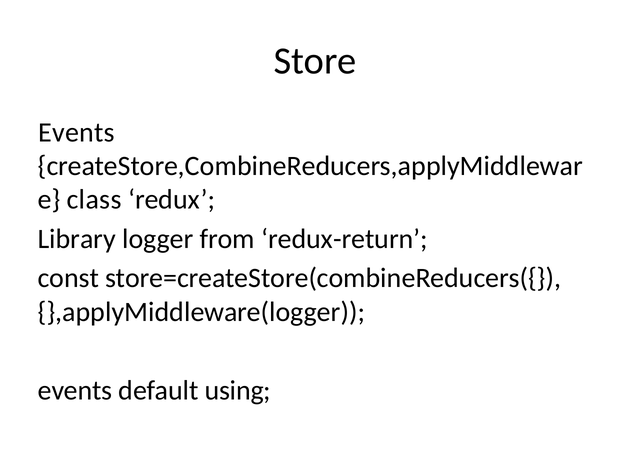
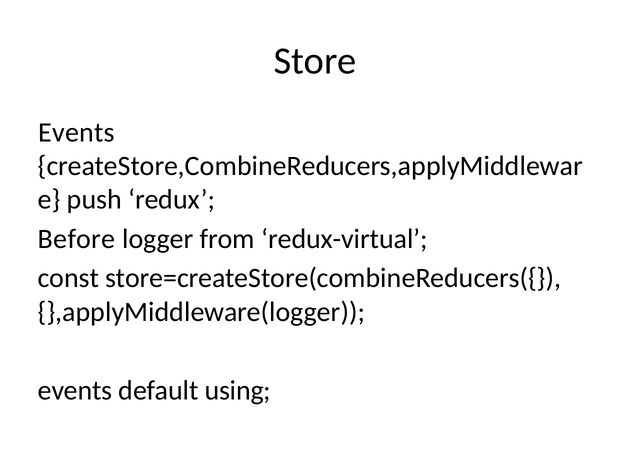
class: class -> push (94, 199)
Library: Library -> Before (77, 239)
redux-return: redux-return -> redux-virtual (344, 239)
